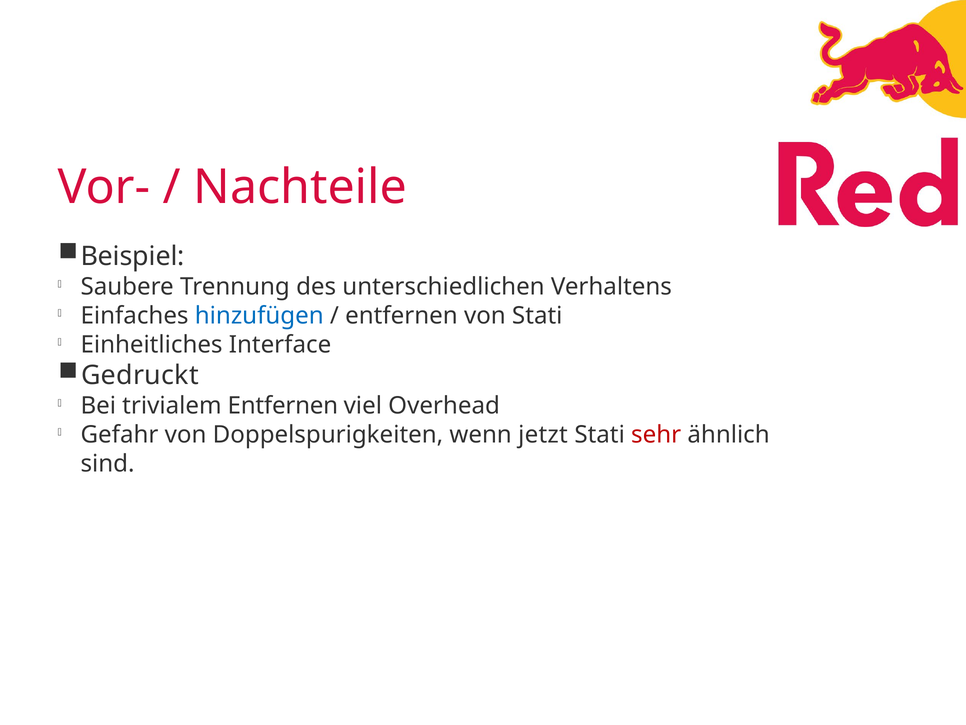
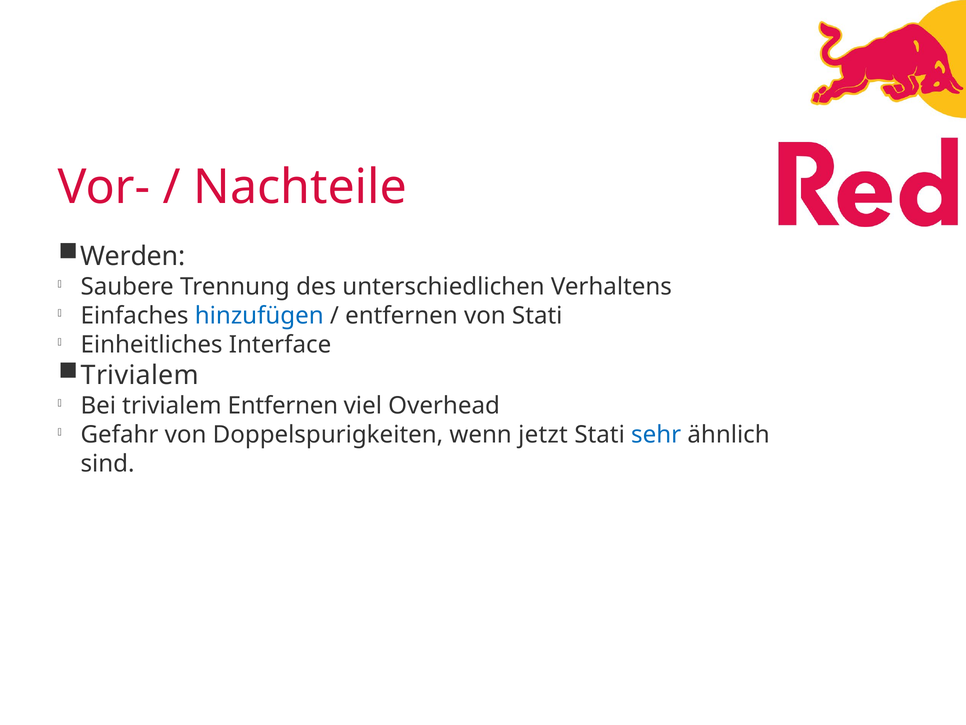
Beispiel: Beispiel -> Werden (133, 256)
Gedruckt: Gedruckt -> Trivialem (140, 375)
sehr colour: red -> blue (656, 435)
